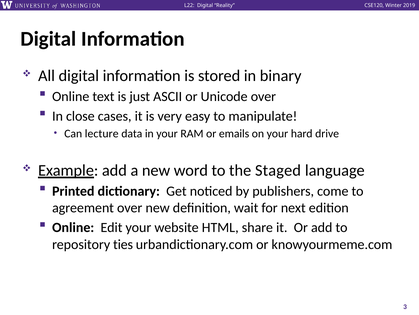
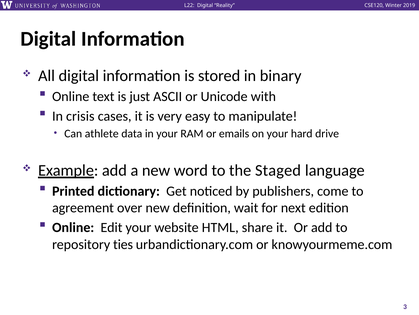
Unicode over: over -> with (263, 96)
close: close -> crisis (80, 116)
lecture: lecture -> athlete (102, 133)
